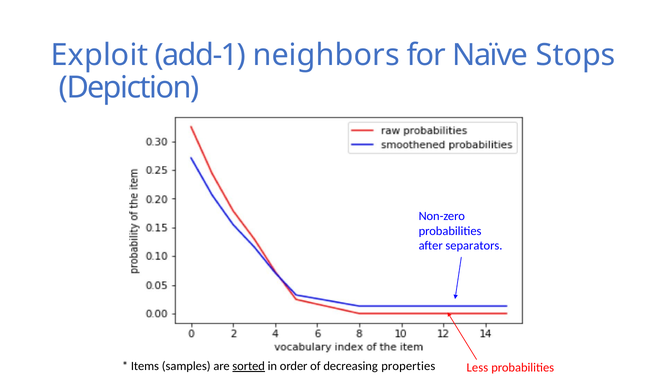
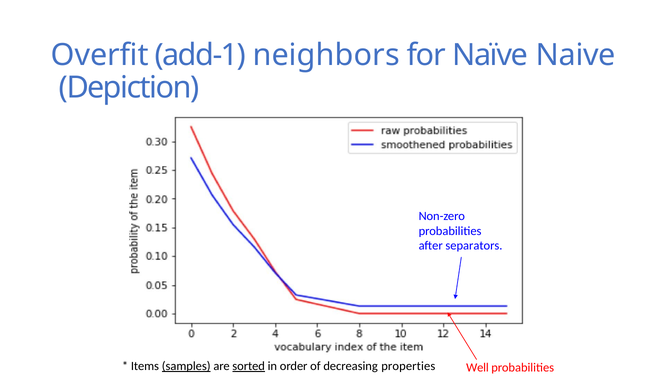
Exploit: Exploit -> Overfit (100, 55)
Stops: Stops -> Naive (576, 55)
samples underline: none -> present (186, 366)
Less: Less -> Well (477, 368)
